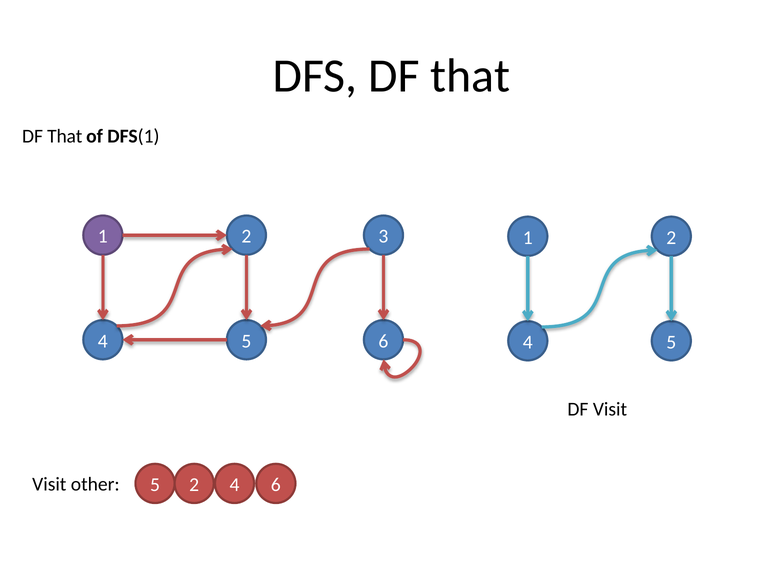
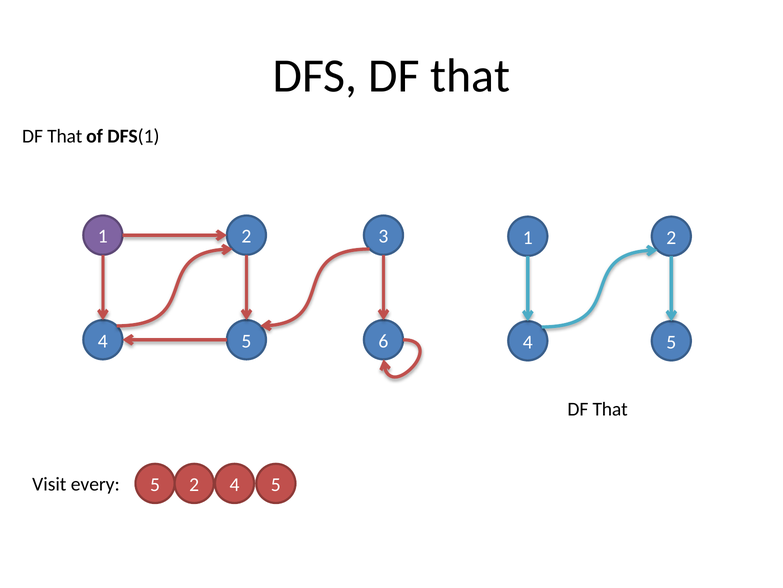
Visit: Visit -> That (610, 409)
other: other -> every (95, 483)
5 2 4 6: 6 -> 5 (276, 484)
